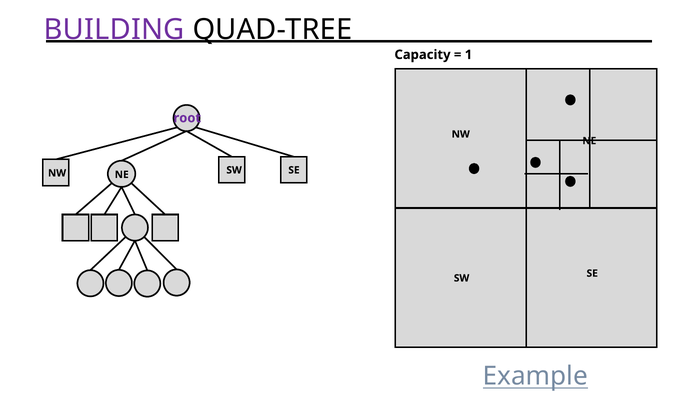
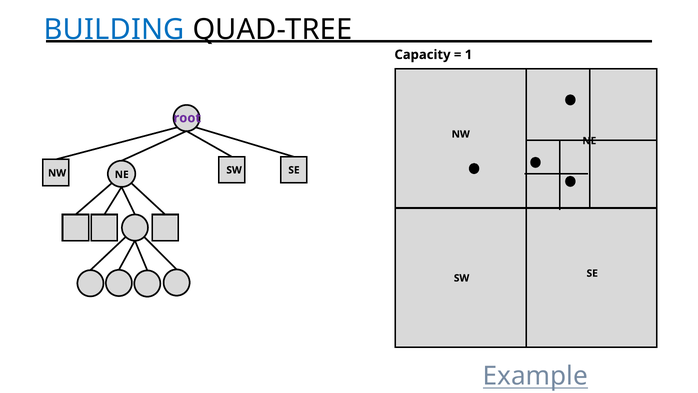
BUILDING colour: purple -> blue (114, 30)
